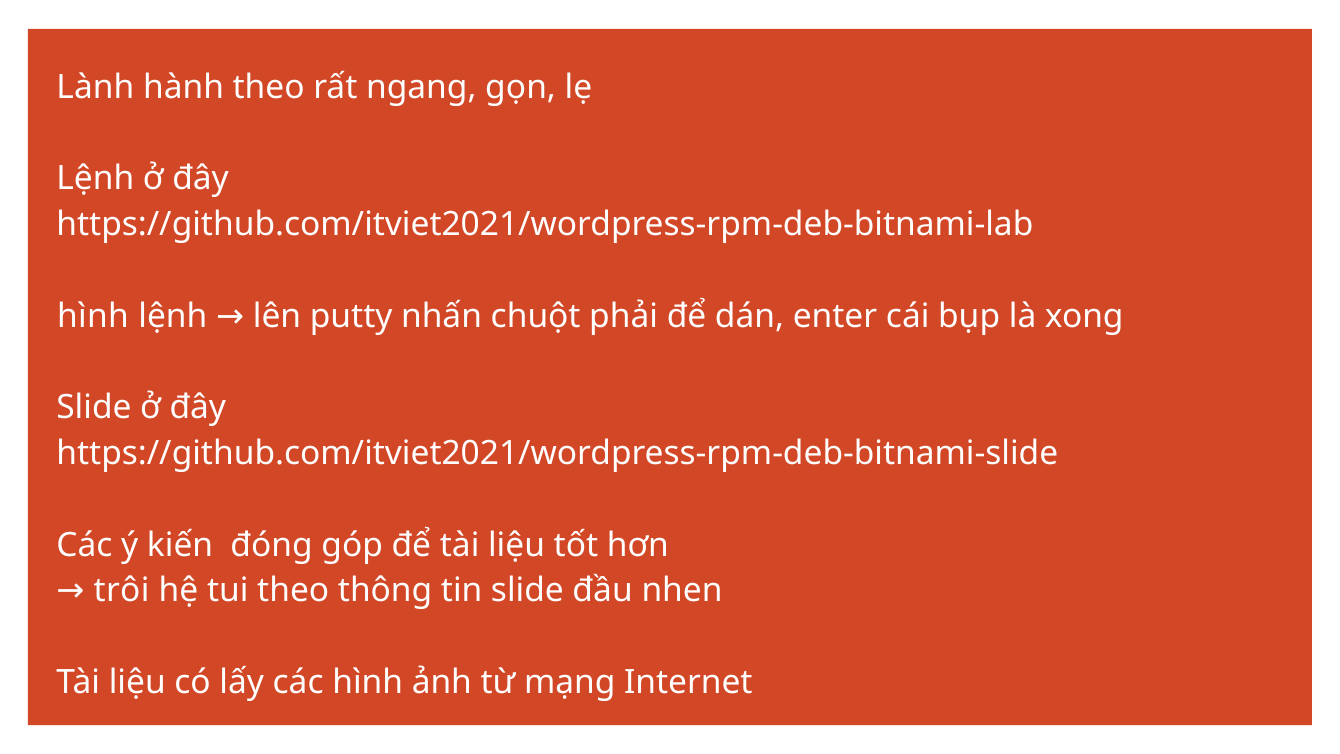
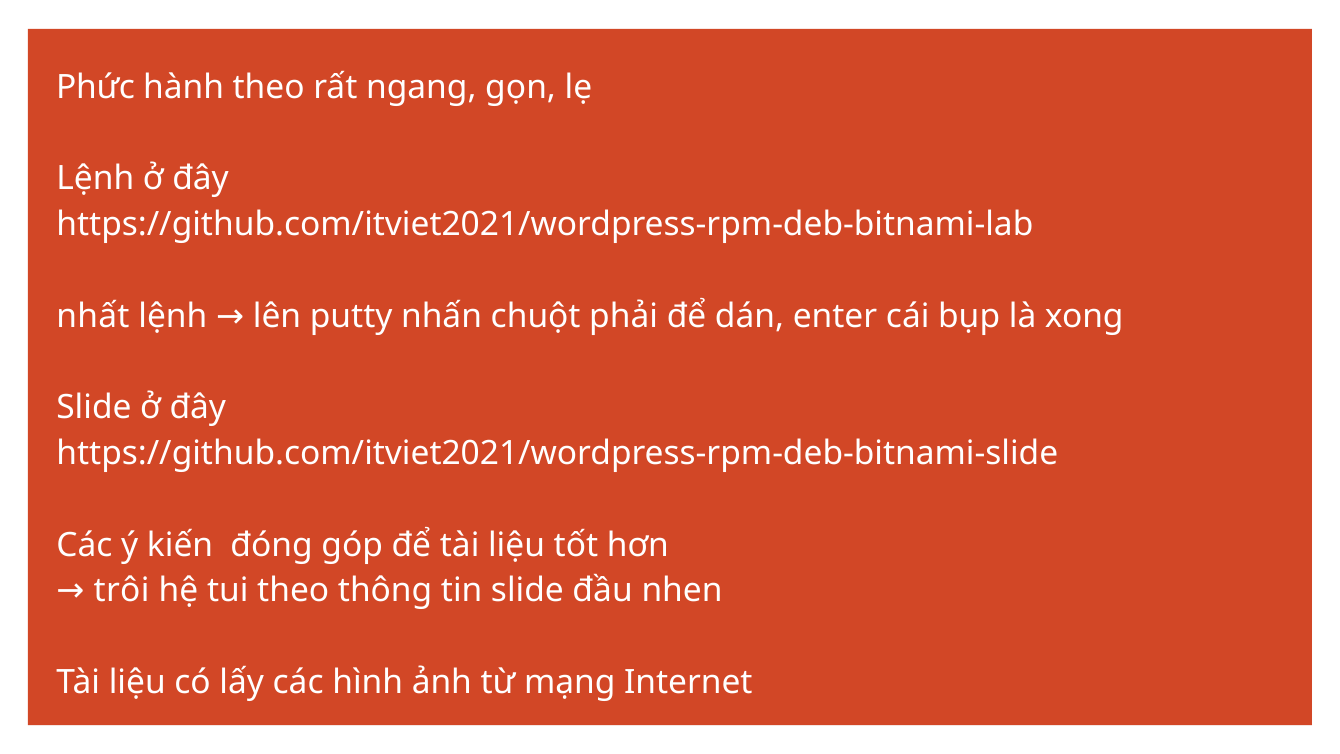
Lành: Lành -> Phức (96, 87)
hình: hình -> nhất (93, 316)
